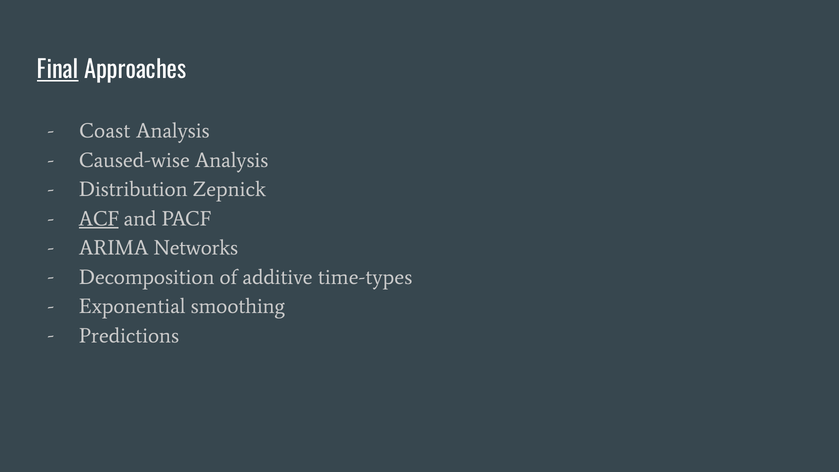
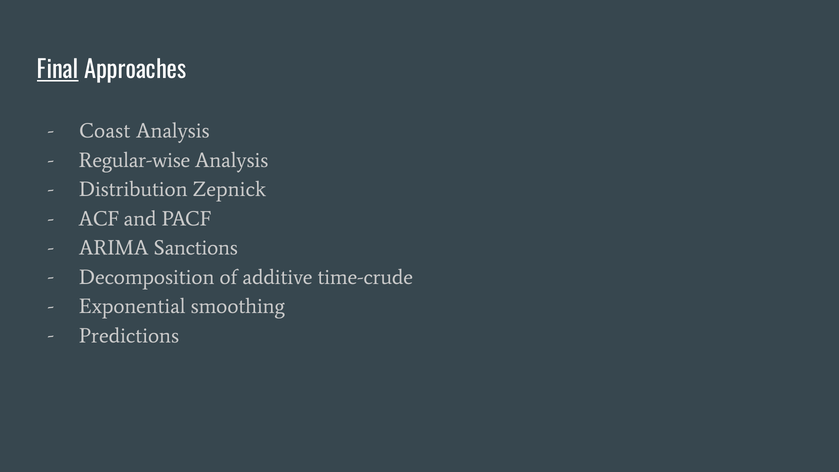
Caused-wise: Caused-wise -> Regular-wise (134, 160)
ACF underline: present -> none (99, 219)
Networks: Networks -> Sanctions (196, 248)
time-types: time-types -> time-crude (365, 277)
